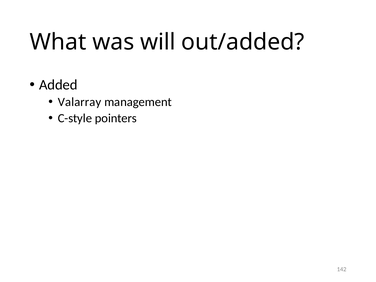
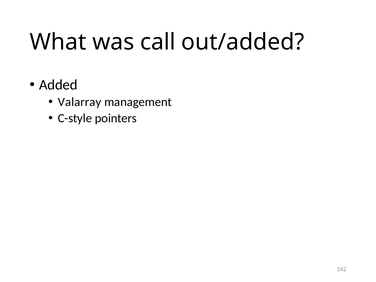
will: will -> call (158, 42)
